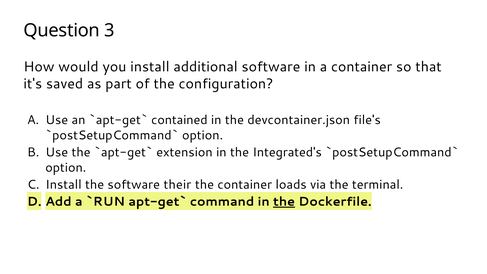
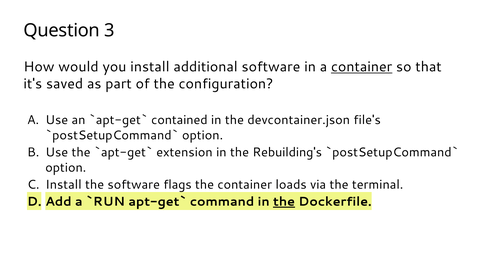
container underline: none -> present (362, 67)
Integrated's: Integrated's -> Rebuilding's (287, 152)
their: their -> flags (178, 185)
